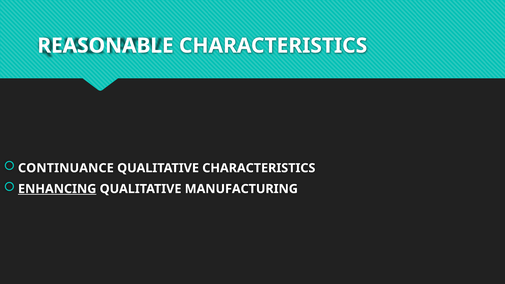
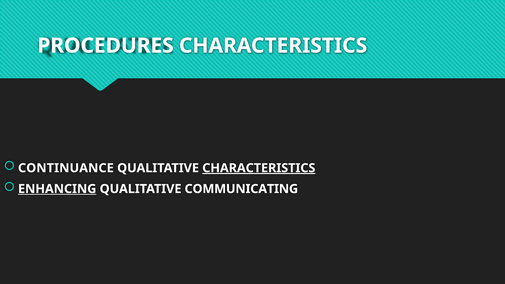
REASONABLE: REASONABLE -> PROCEDURES (105, 46)
CHARACTERISTICS underline: none -> present (259, 168)
MANUFACTURING: MANUFACTURING -> COMMUNICATING (241, 189)
